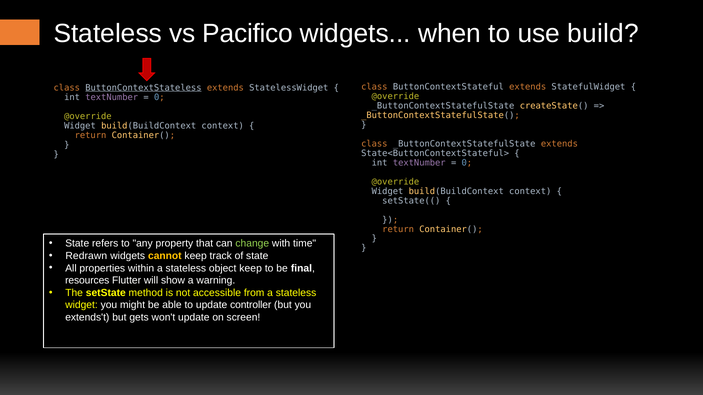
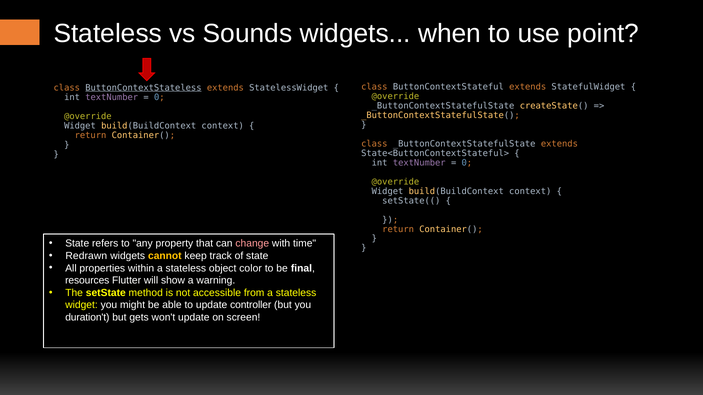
Pacifico: Pacifico -> Sounds (248, 33)
build: build -> point (603, 33)
change colour: light green -> pink (252, 244)
object keep: keep -> color (251, 268)
extends't: extends't -> duration't (87, 318)
